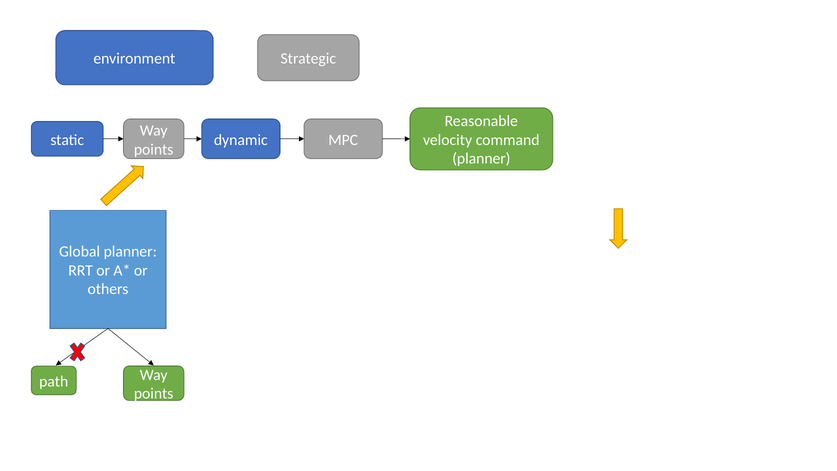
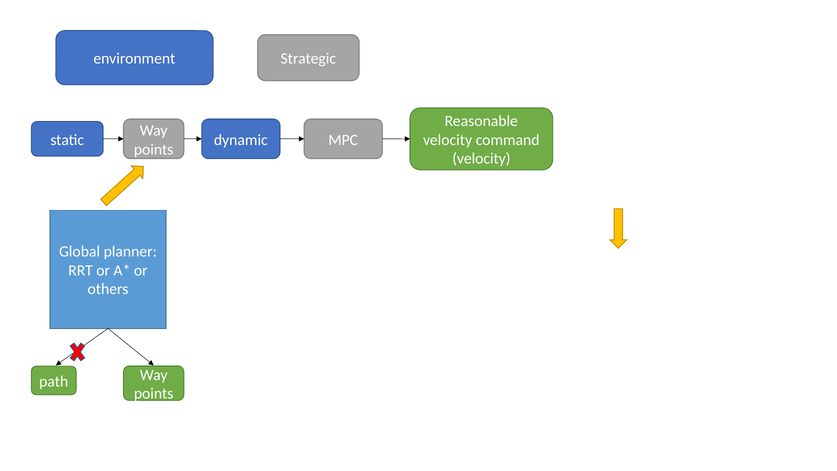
planner: planner -> velocity (481, 159)
